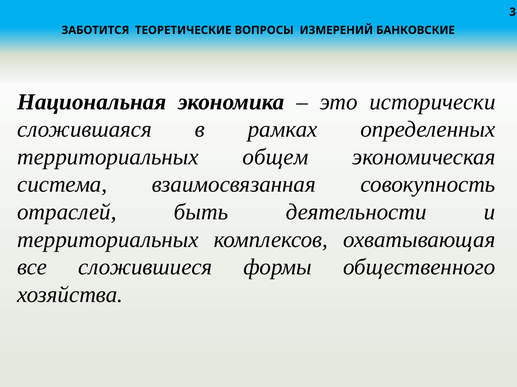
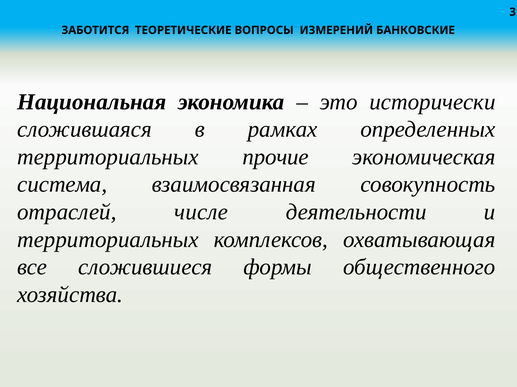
общем: общем -> прочие (276, 157)
быть: быть -> числе (201, 212)
